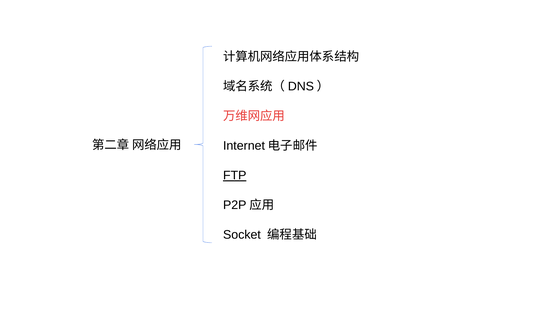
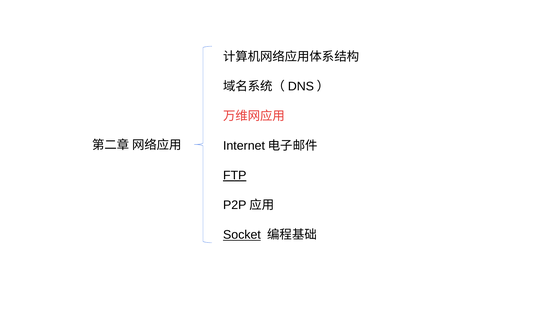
Socket underline: none -> present (242, 235)
